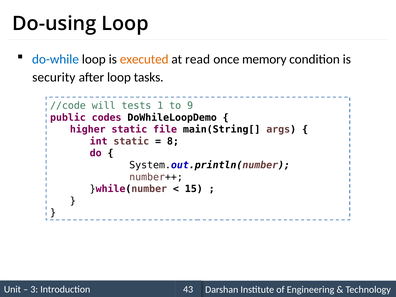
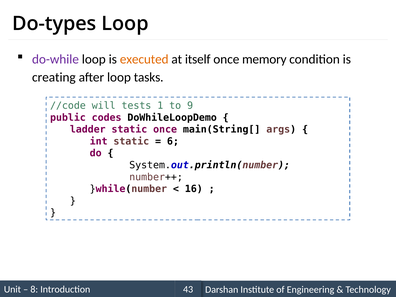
Do-using: Do-using -> Do-types (54, 23)
do-while colour: blue -> purple (55, 59)
read: read -> itself (198, 59)
security: security -> creating (54, 77)
higher: higher -> ladder (88, 129)
static file: file -> once (165, 129)
8: 8 -> 6 (173, 141)
15: 15 -> 16 (194, 189)
3: 3 -> 8 (34, 289)
